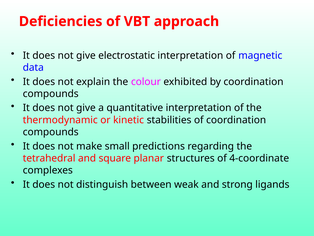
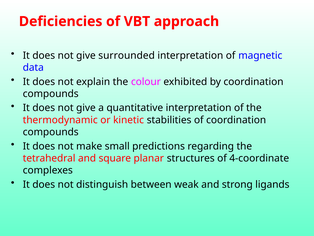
electrostatic: electrostatic -> surrounded (127, 55)
